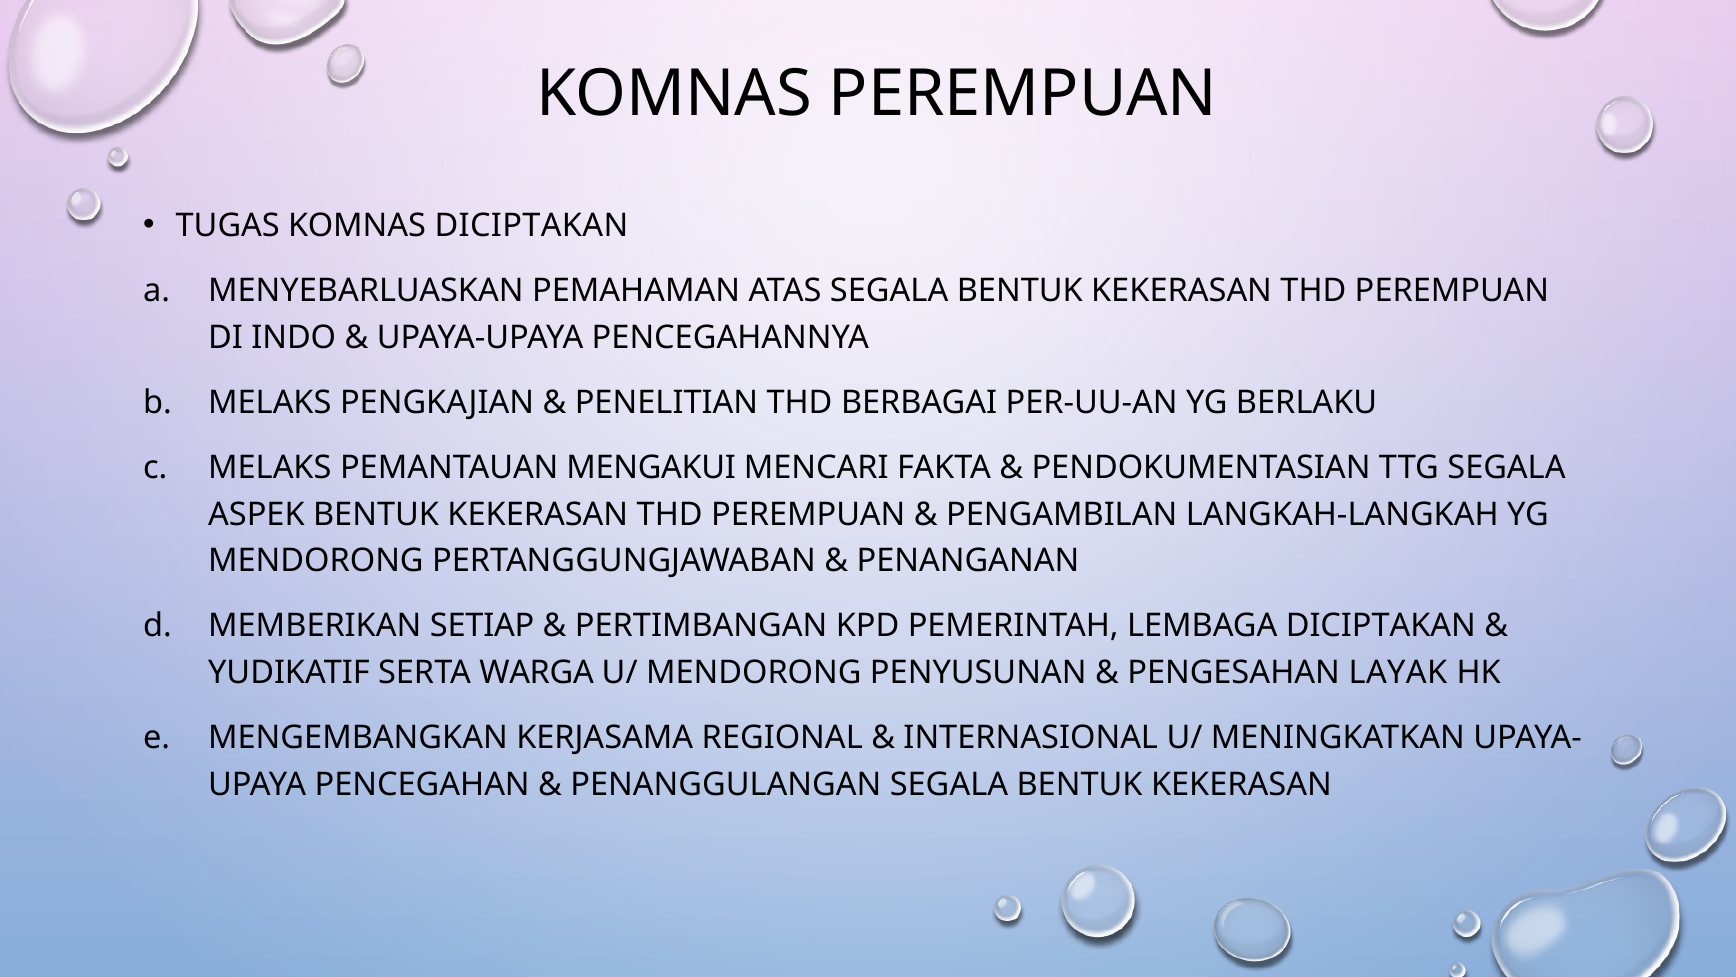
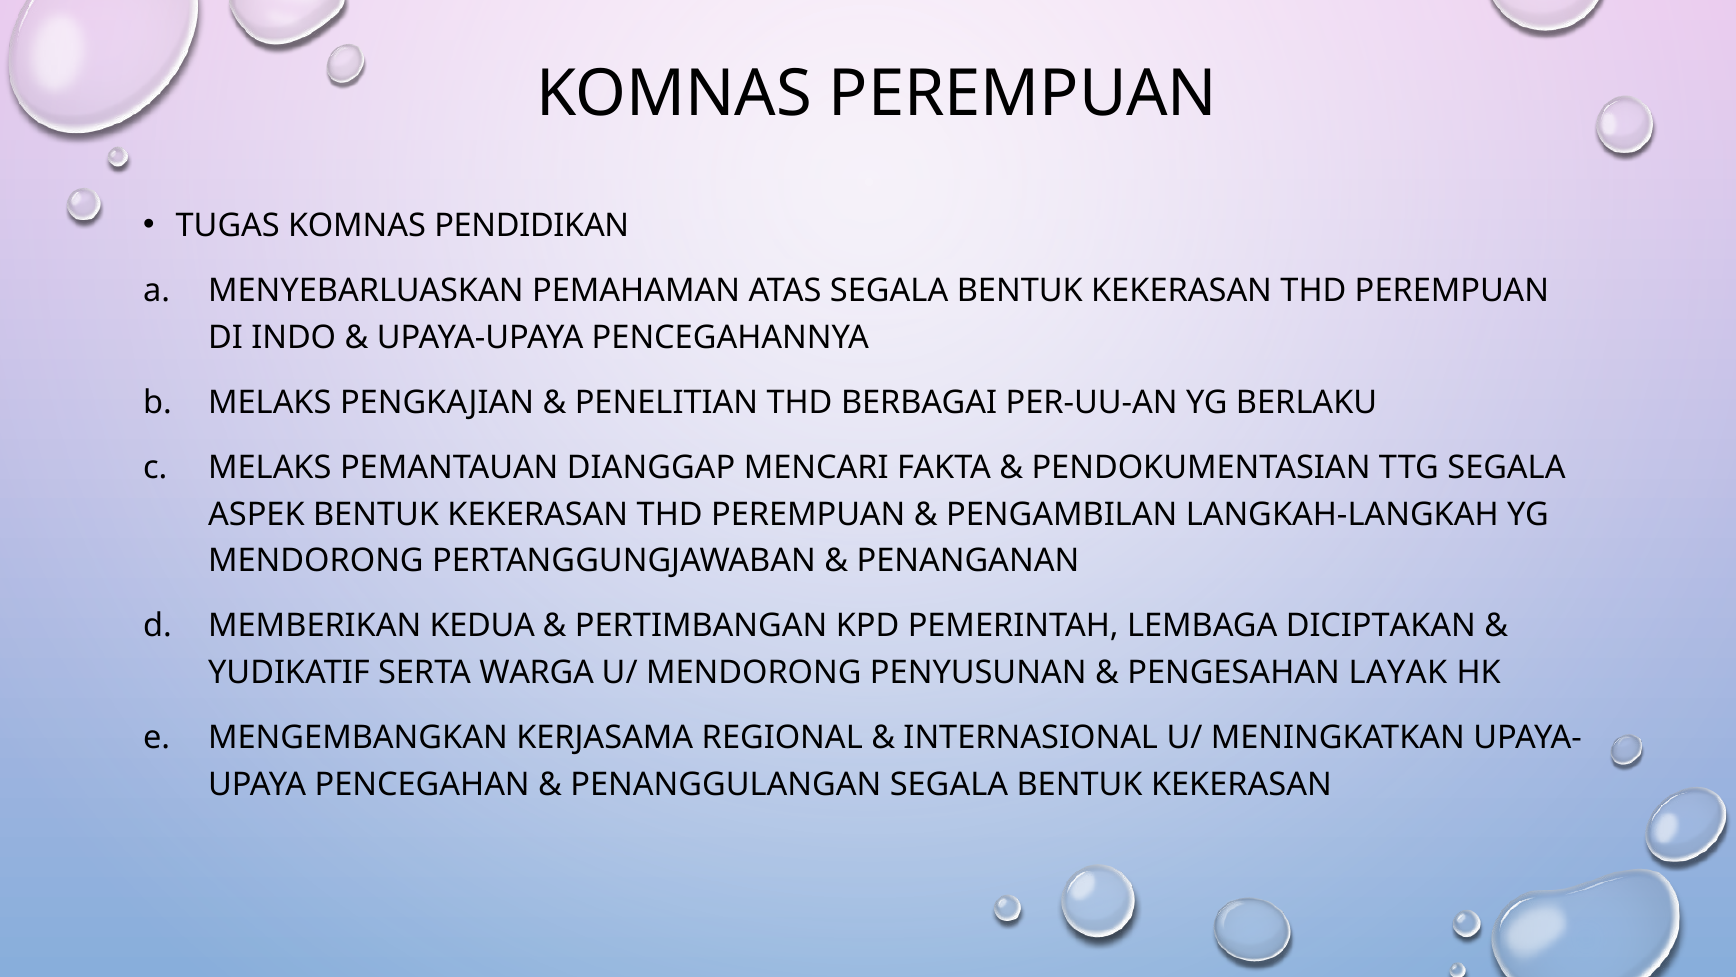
KOMNAS DICIPTAKAN: DICIPTAKAN -> PENDIDIKAN (532, 226)
MENGAKUI: MENGAKUI -> DIANGGAP (651, 467)
SETIAP: SETIAP -> KEDUA (482, 626)
